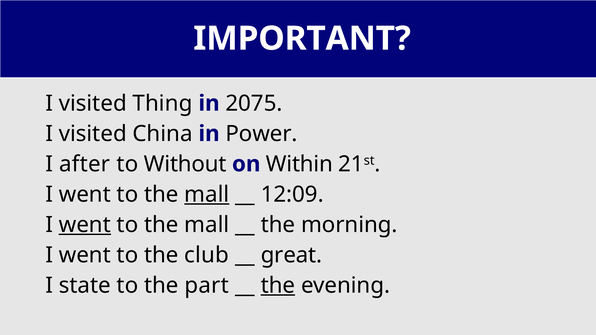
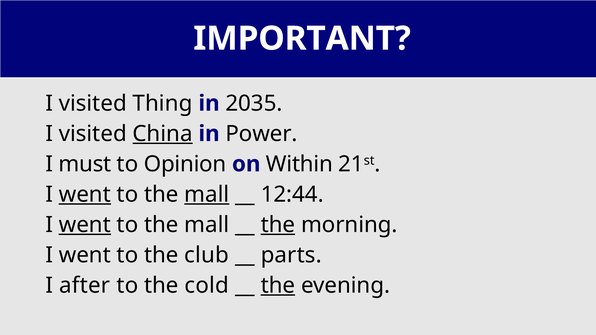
2075: 2075 -> 2035 (254, 103)
China underline: none -> present (163, 134)
after: after -> must (85, 164)
Without: Without -> Opinion (185, 164)
went underline: none -> present (85, 194)
12:09: 12:09 -> 12:44 (292, 194)
the underline: none -> present (278, 225)
great: great -> parts (291, 255)
state: state -> after (85, 286)
part: part -> cold (207, 286)
